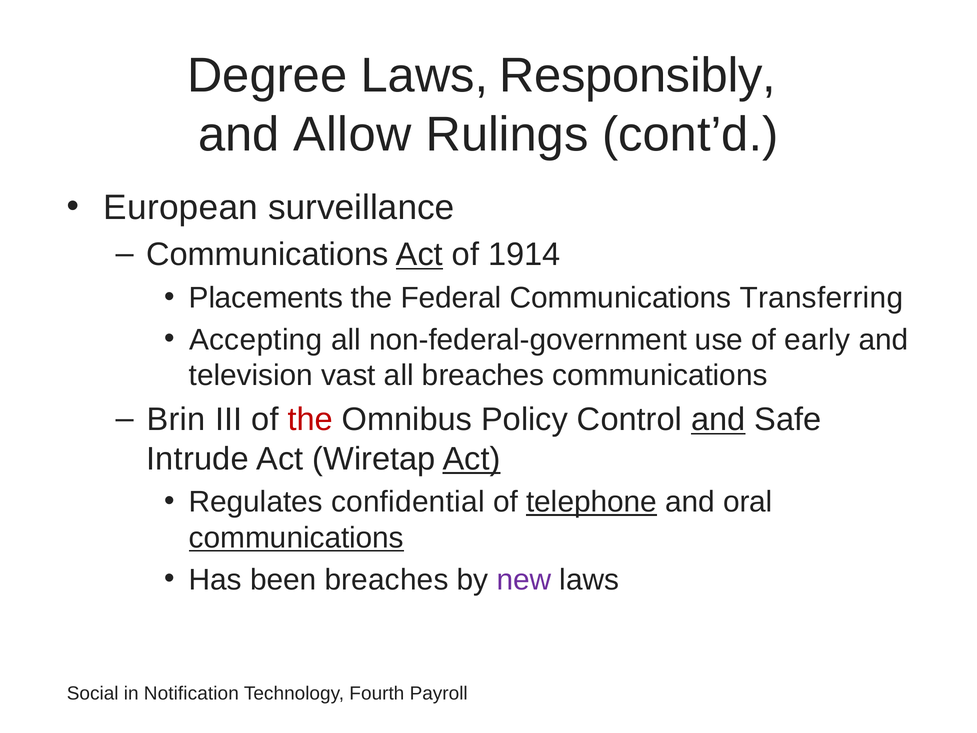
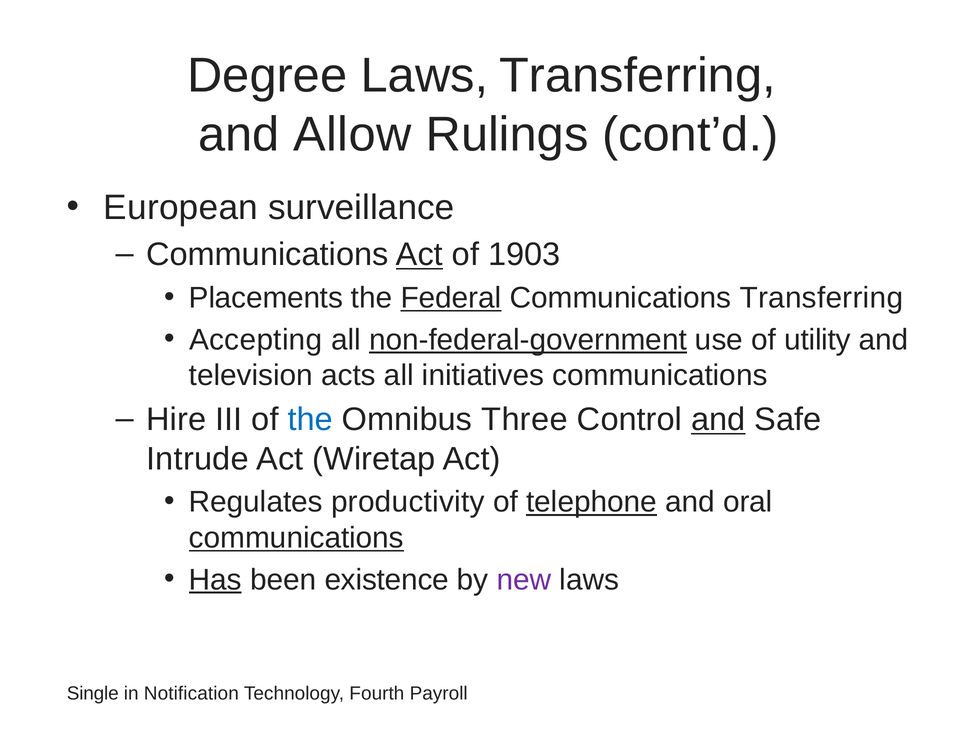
Laws Responsibly: Responsibly -> Transferring (637, 76)
1914: 1914 -> 1903 (524, 255)
Federal underline: none -> present (451, 298)
non-federal-government underline: none -> present (528, 340)
early: early -> utility (818, 340)
vast: vast -> acts (348, 375)
all breaches: breaches -> initiatives (483, 375)
Brin: Brin -> Hire (176, 420)
the colour: red -> blue (310, 420)
Policy: Policy -> Three (524, 420)
Act underline: present -> none (472, 459)
confidential: confidential -> productivity (408, 502)
Has underline: none -> present (215, 579)
been breaches: breaches -> existence (387, 579)
Social: Social -> Single (93, 693)
